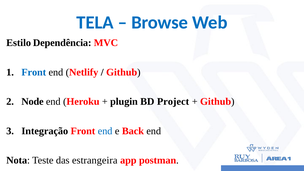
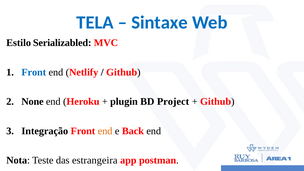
Browse: Browse -> Sintaxe (160, 22)
Dependência: Dependência -> Serializabled (62, 43)
Node: Node -> None (32, 102)
end colour: blue -> orange (105, 131)
